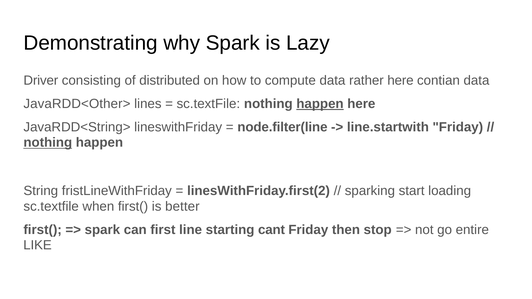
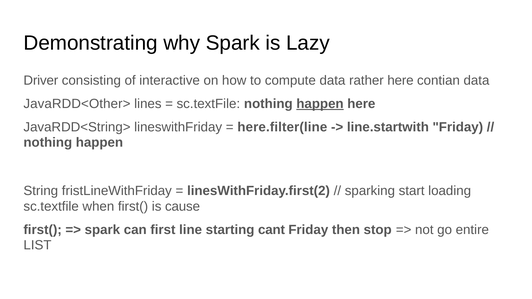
distributed: distributed -> interactive (170, 81)
node.filter(line: node.filter(line -> here.filter(line (282, 127)
nothing underline: present -> none (48, 143)
better: better -> cause (183, 206)
LIKE: LIKE -> LIST (37, 245)
